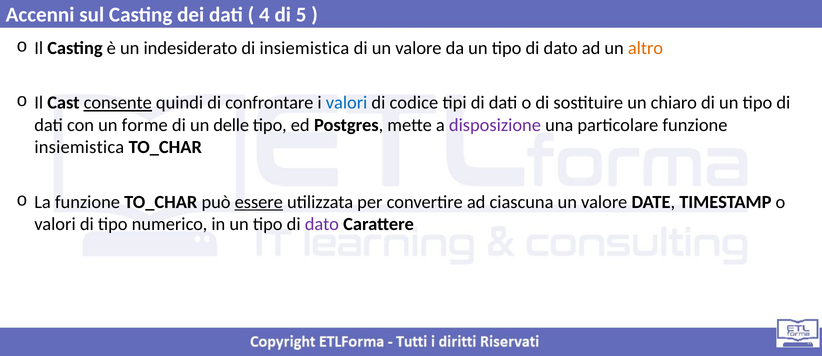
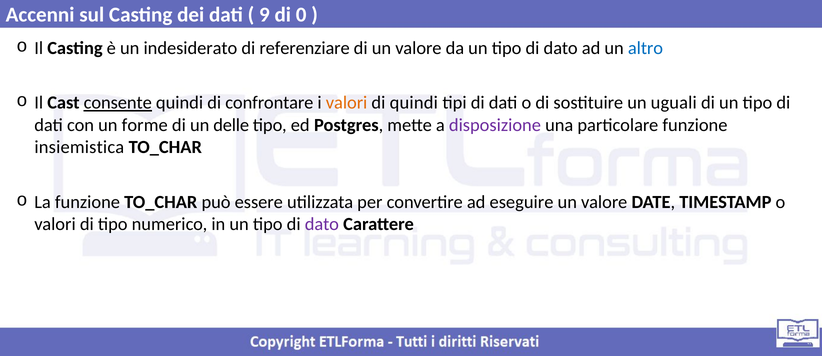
4: 4 -> 9 (264, 15)
5: 5 -> 0 (301, 15)
di insiemistica: insiemistica -> referenziare (305, 48)
altro colour: orange -> blue (646, 48)
valori colour: blue -> orange (347, 103)
di codice: codice -> quindi (414, 103)
chiaro: chiaro -> uguali (674, 103)
essere underline: present -> none (259, 202)
ciascuna: ciascuna -> eseguire (522, 202)
